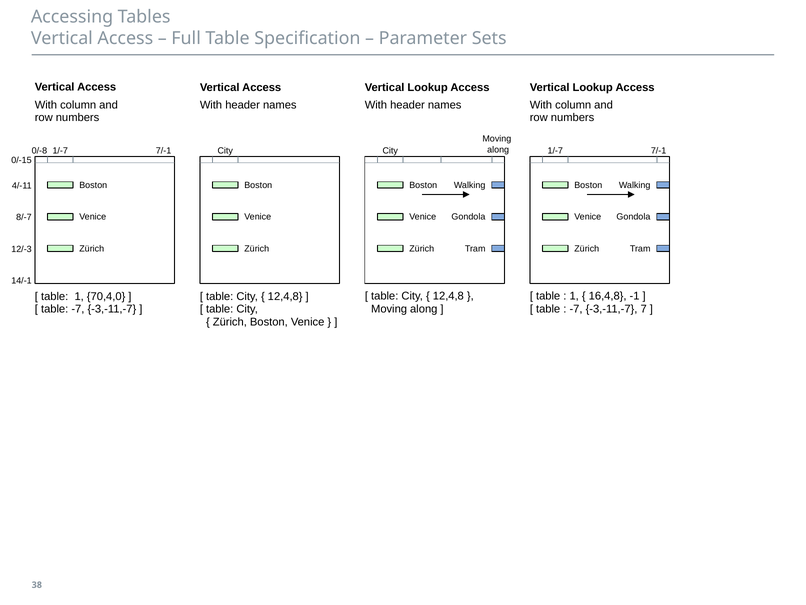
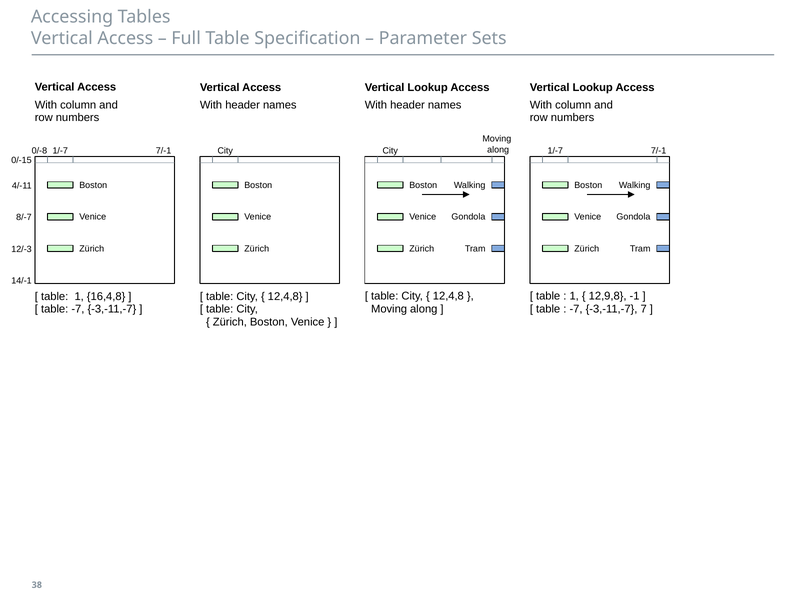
70,4,0: 70,4,0 -> 16,4,8 (106, 296)
16,4,8: 16,4,8 -> 12,9,8 (608, 296)
